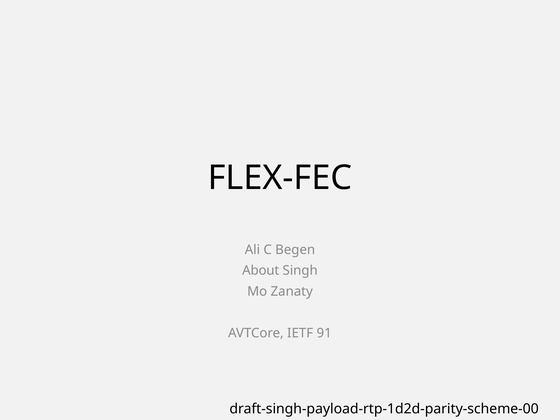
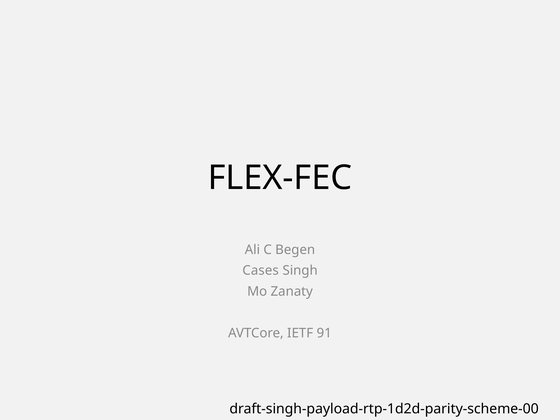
About: About -> Cases (261, 271)
